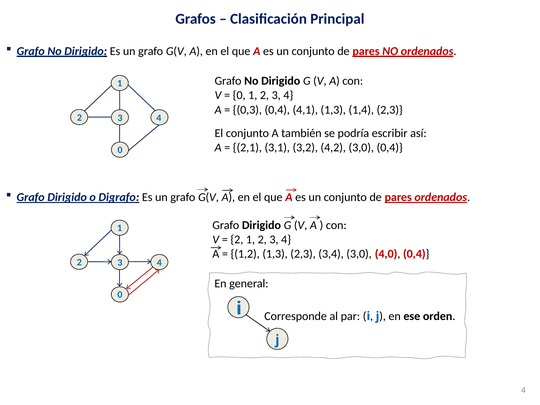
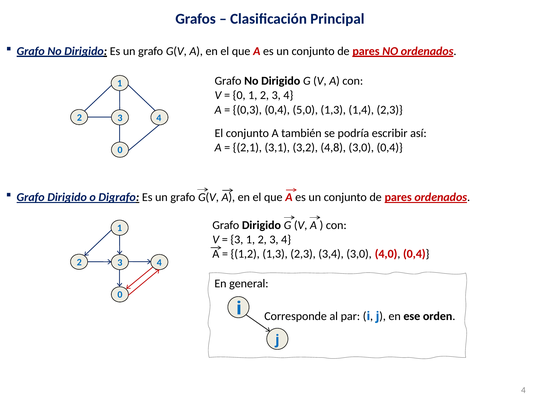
4,1: 4,1 -> 5,0 (305, 110)
4,2: 4,2 -> 4,8 (333, 148)
2: 2 -> 3 (237, 240)
